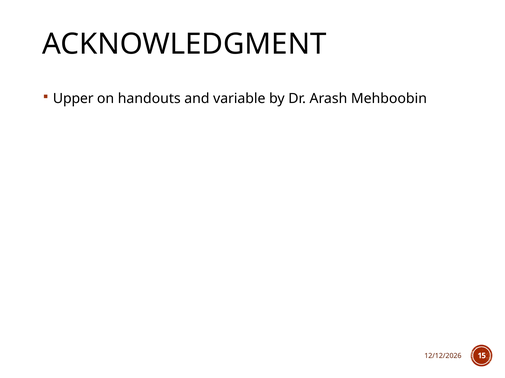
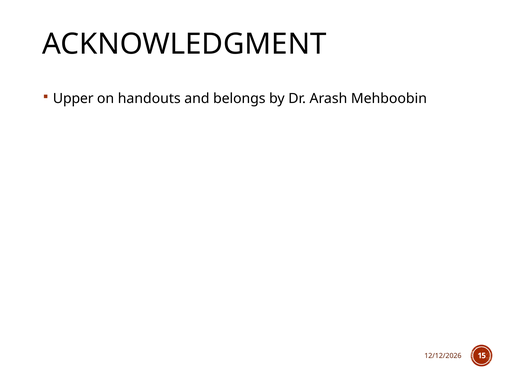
variable: variable -> belongs (239, 99)
